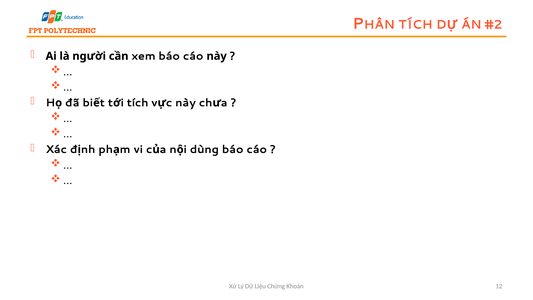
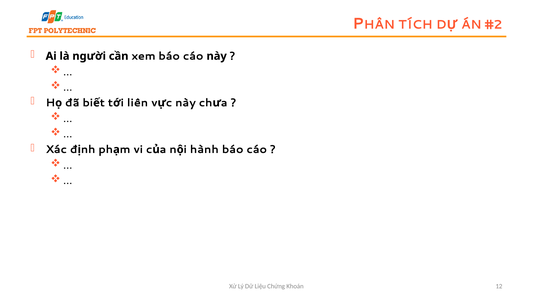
tích: tích -> liên (138, 103)
dùng: dùng -> hành (204, 149)
